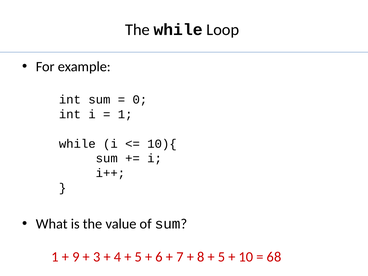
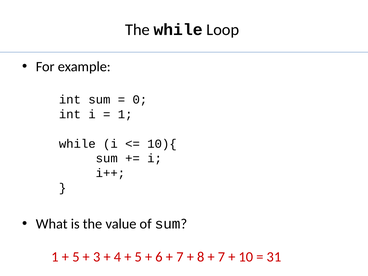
9: 9 -> 5 (76, 257)
5: 5 -> 7 (222, 257)
68: 68 -> 31 (274, 257)
